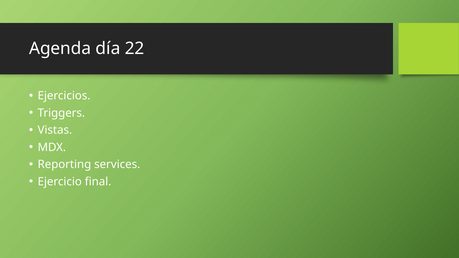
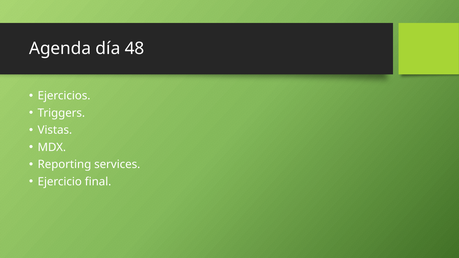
22: 22 -> 48 (135, 49)
